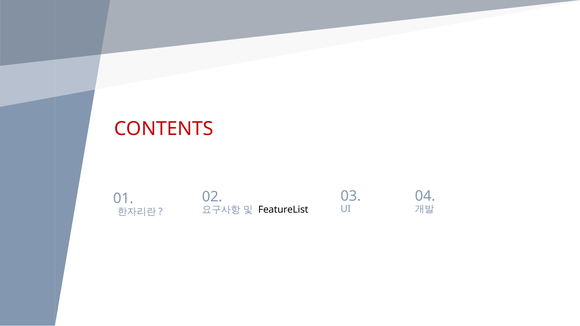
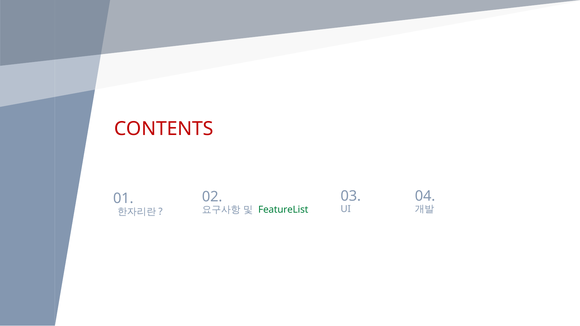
FeatureList colour: black -> green (283, 210)
